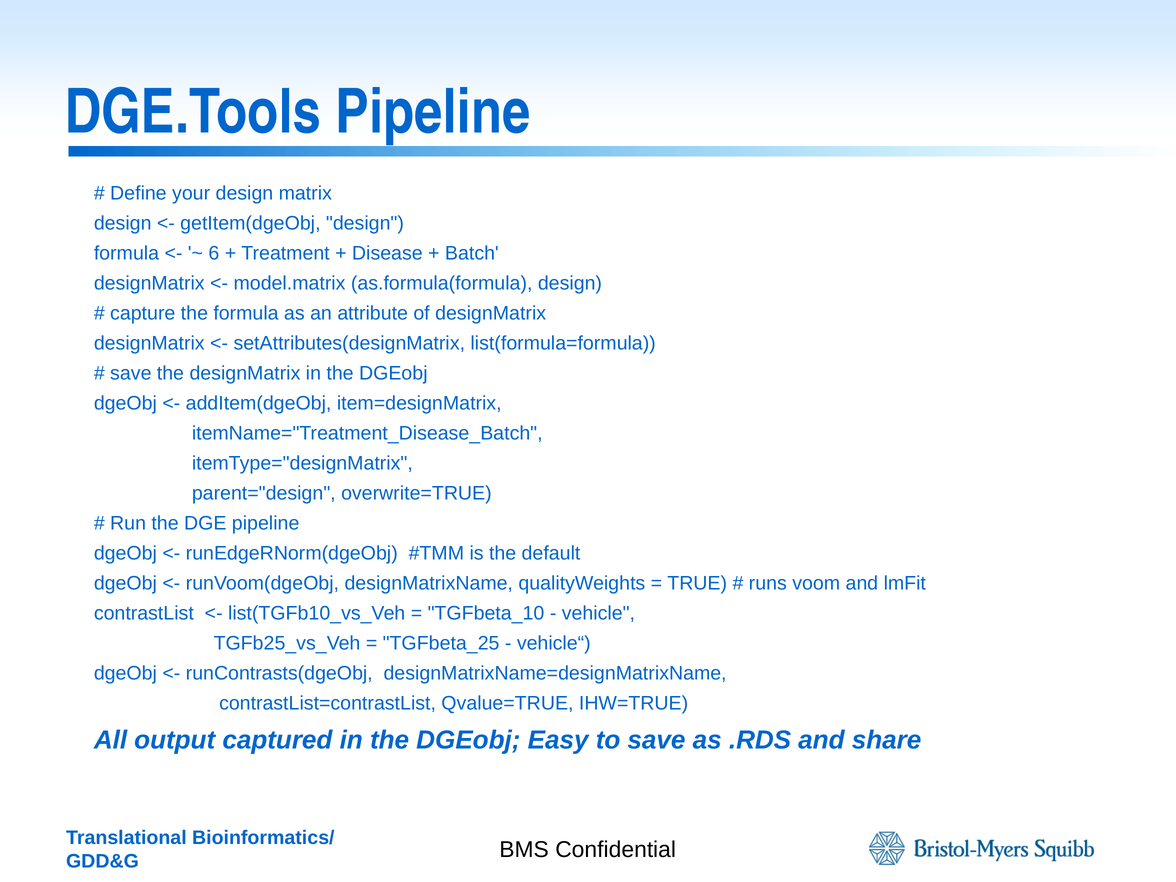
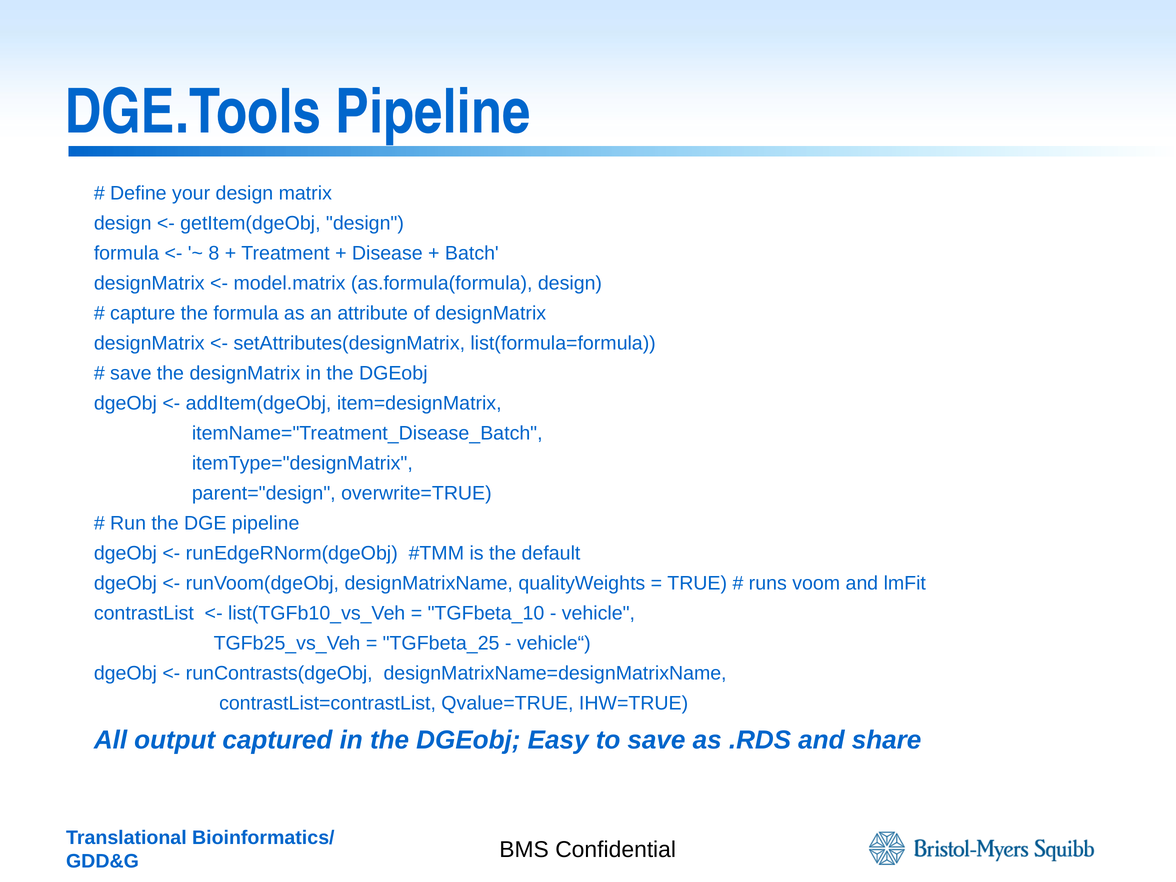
6: 6 -> 8 (214, 254)
